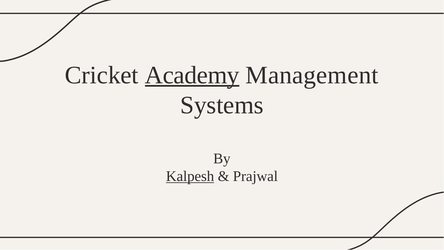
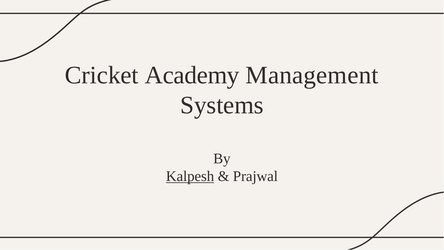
Academy underline: present -> none (192, 75)
